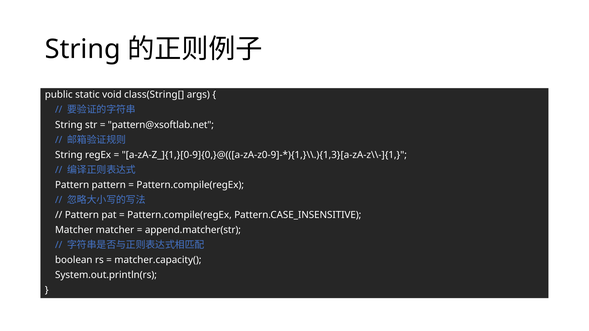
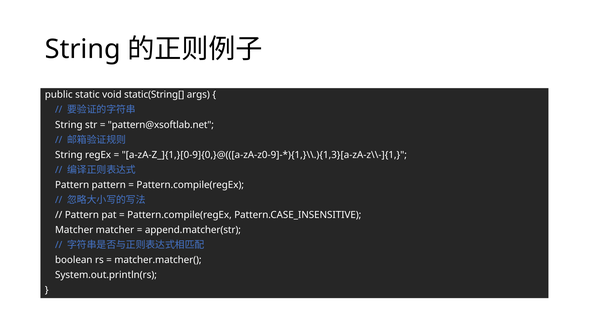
class(String[: class(String[ -> static(String[ (154, 95)
matcher.capacity(: matcher.capacity( -> matcher.matcher( (158, 260)
